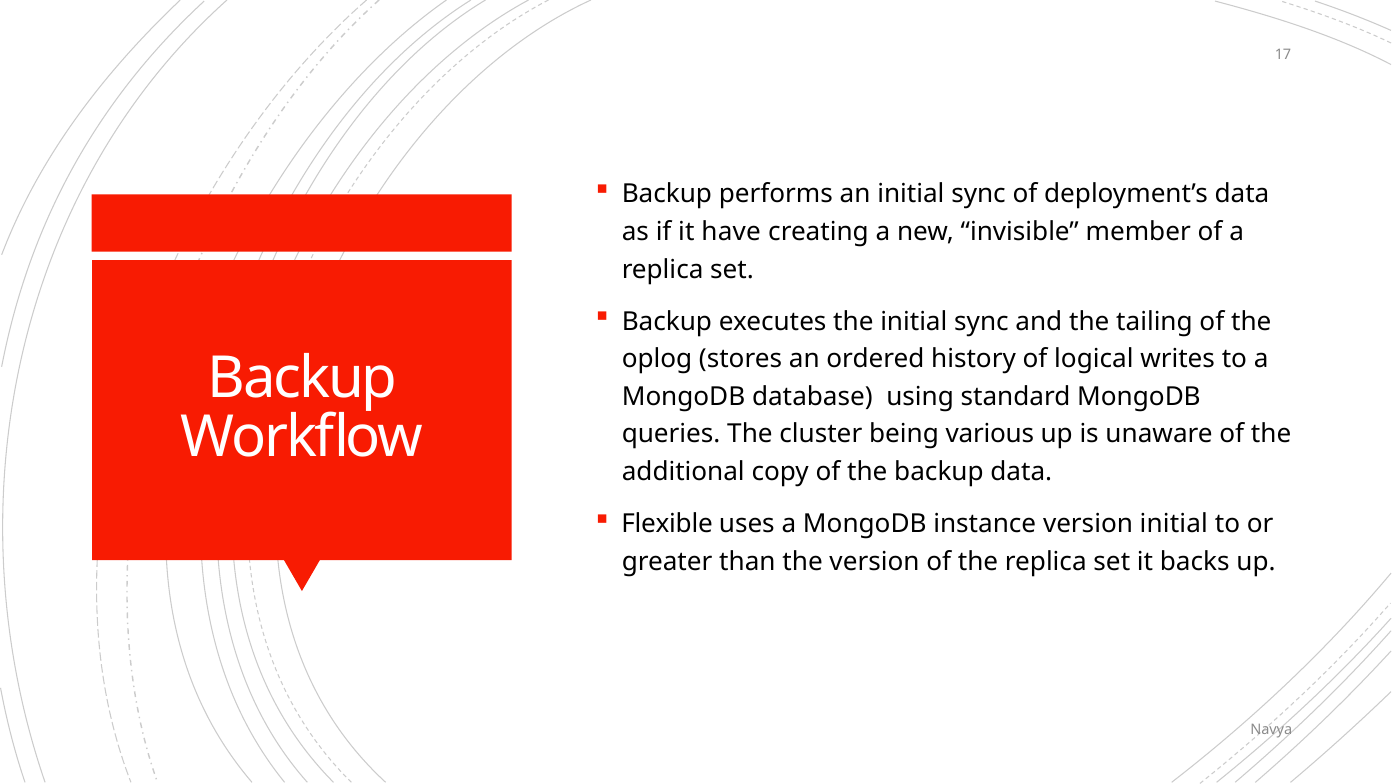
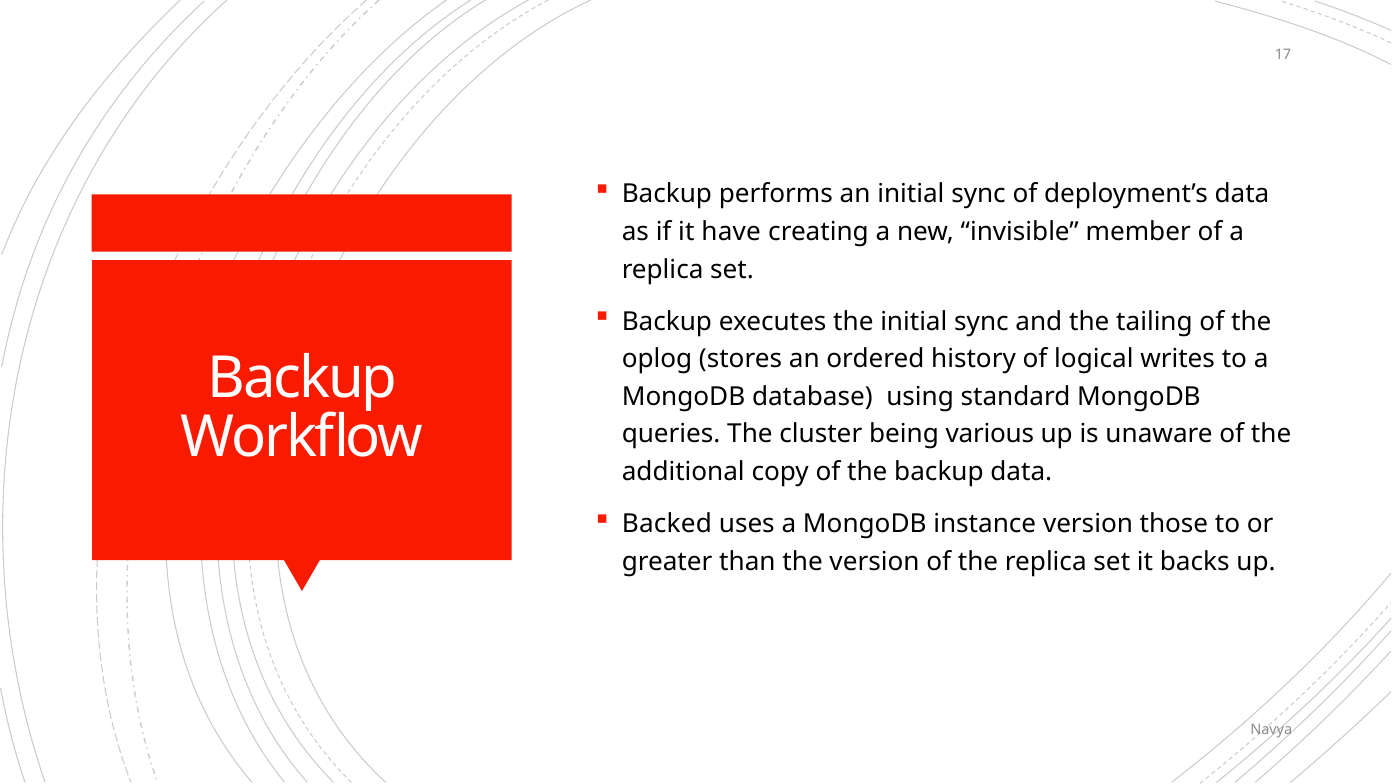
Flexible: Flexible -> Backed (667, 524)
version initial: initial -> those (1174, 524)
